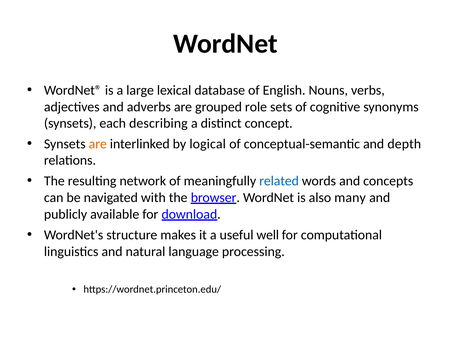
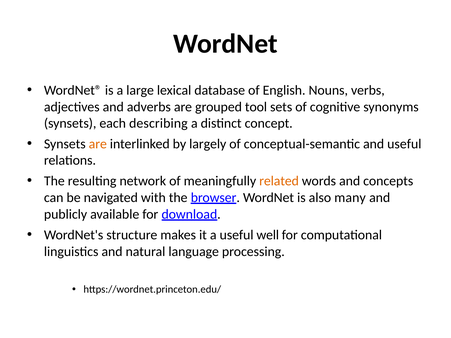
role: role -> tool (256, 107)
logical: logical -> largely (208, 144)
and depth: depth -> useful (404, 144)
related colour: blue -> orange (279, 181)
